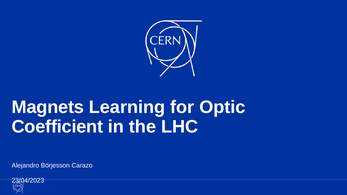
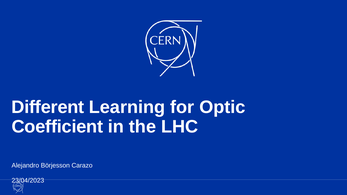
Magnets: Magnets -> Different (48, 107)
